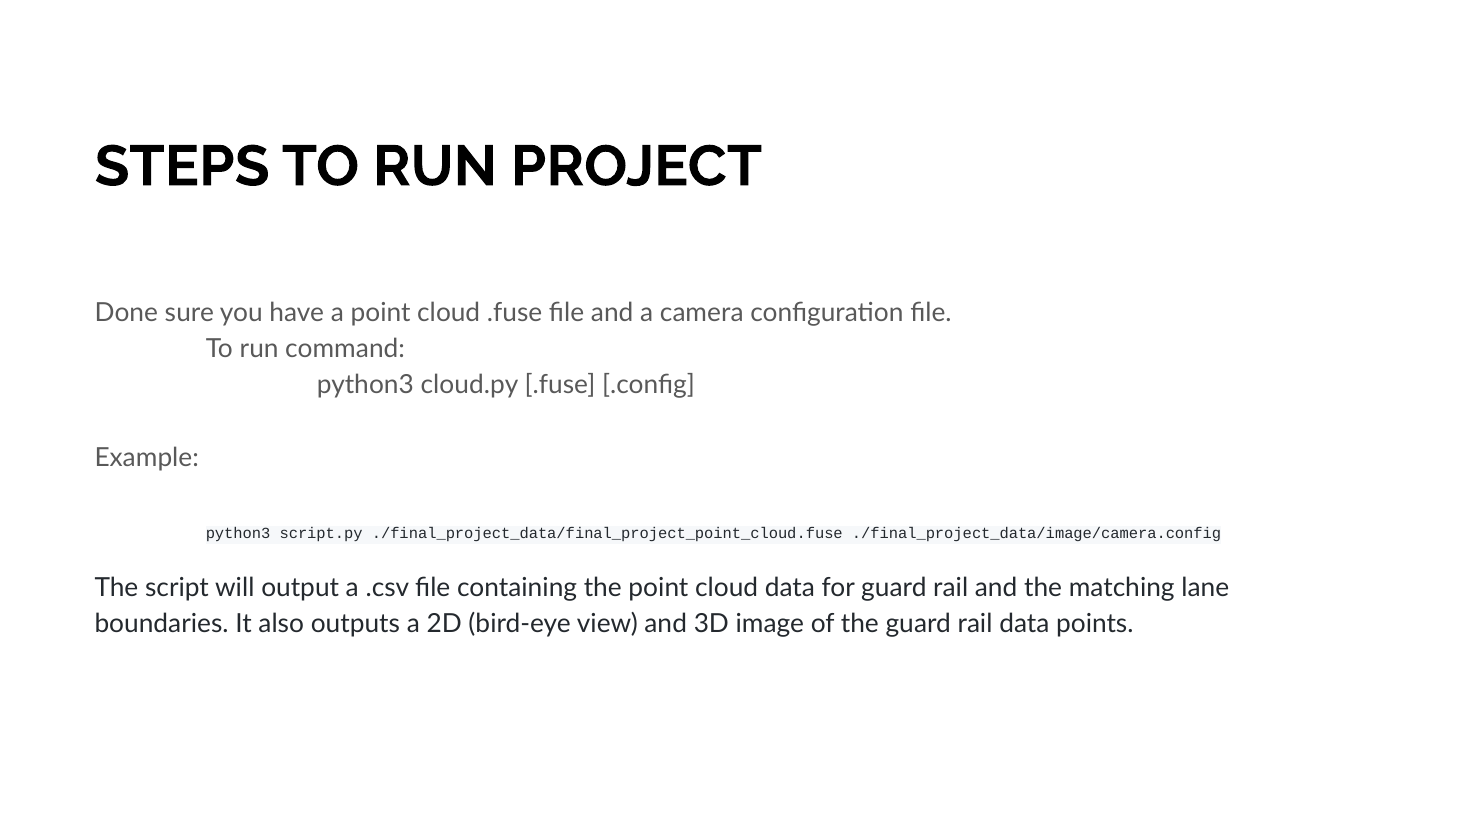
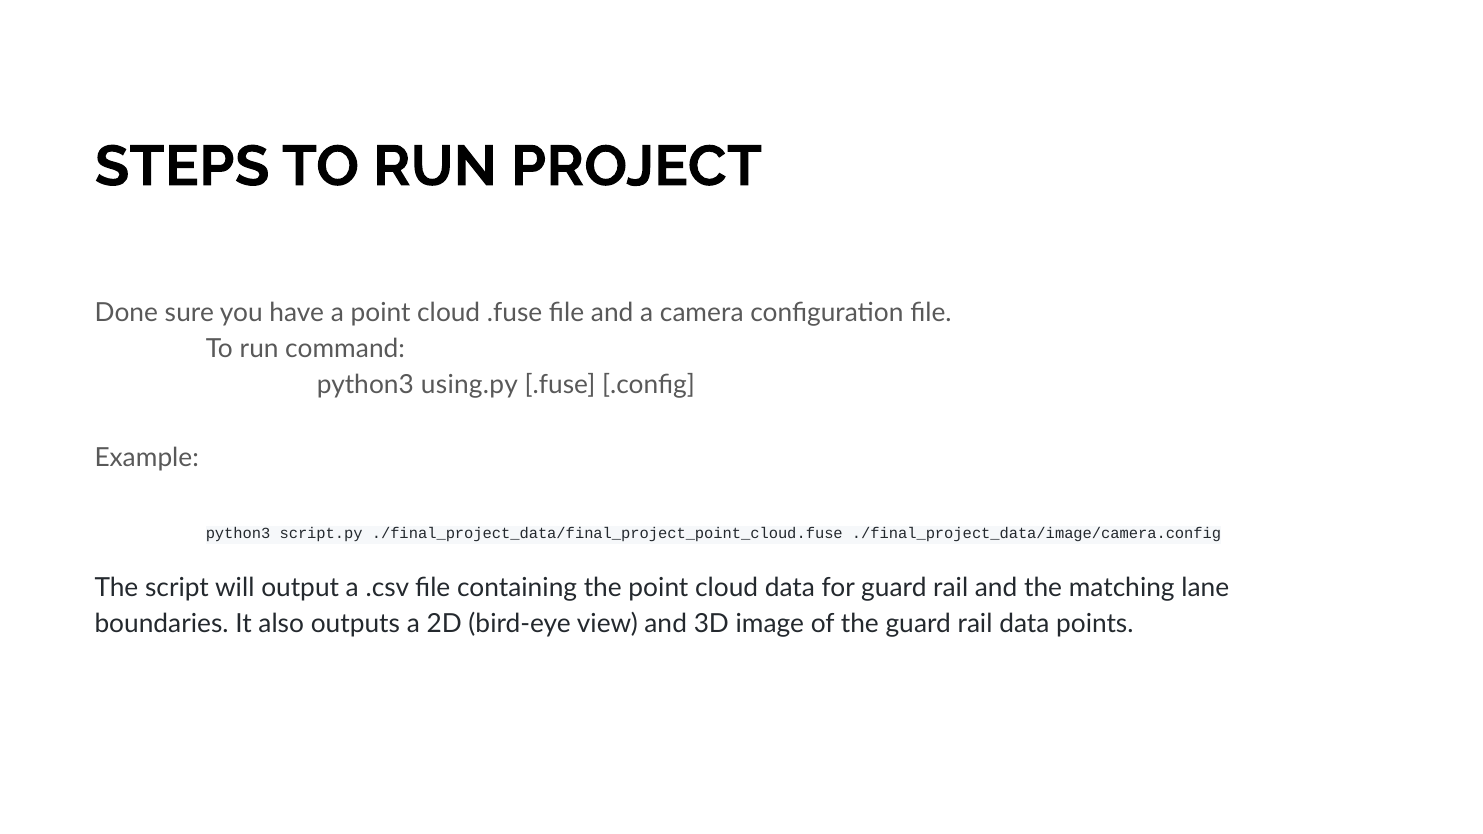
cloud.py: cloud.py -> using.py (469, 385)
